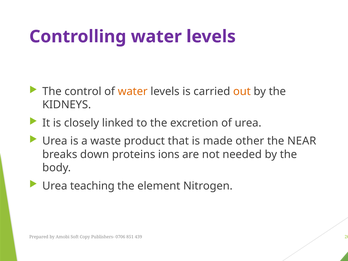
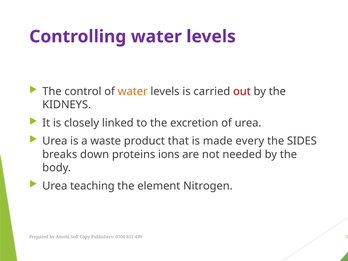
out colour: orange -> red (242, 91)
other: other -> every (250, 141)
NEAR: NEAR -> SIDES (302, 141)
